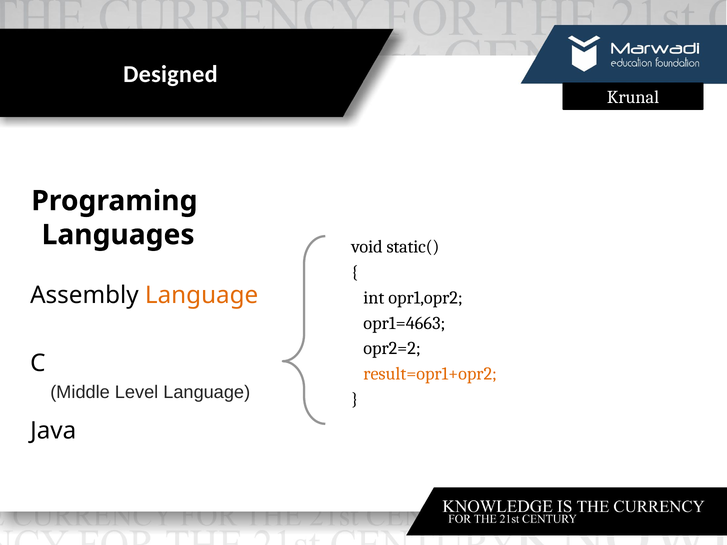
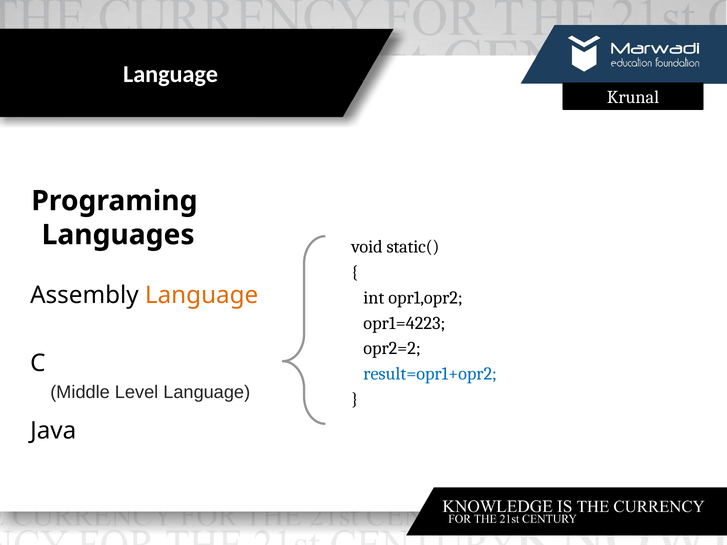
Designed: Designed -> Language (171, 74)
opr1=4663: opr1=4663 -> opr1=4223 (404, 323)
result=opr1+opr2 colour: orange -> blue (430, 374)
